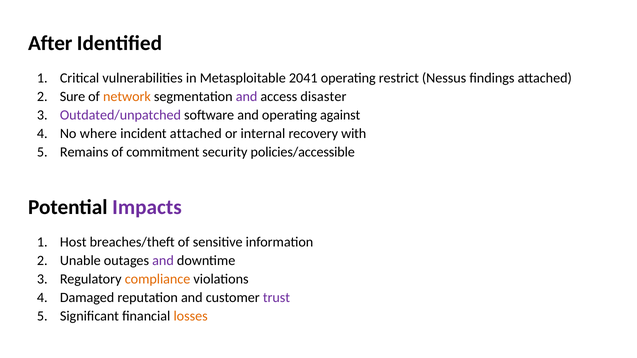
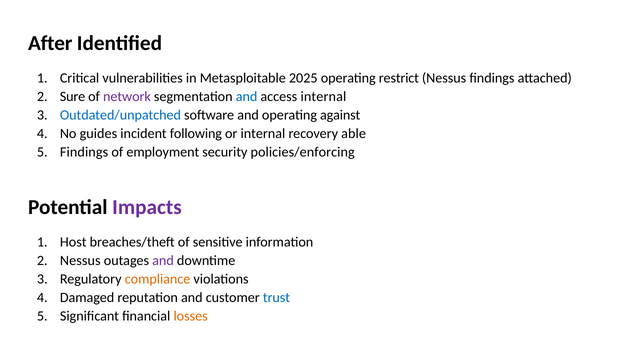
2041: 2041 -> 2025 (303, 78)
network colour: orange -> purple (127, 97)
and colour: purple -> blue (247, 97)
access disaster: disaster -> internal (323, 97)
Outdated/unpatched colour: purple -> blue (120, 115)
where: where -> guides (98, 134)
incident attached: attached -> following (196, 134)
with: with -> able (354, 134)
Remains: Remains -> Findings (84, 152)
commitment: commitment -> employment (163, 152)
policies/accessible: policies/accessible -> policies/enforcing (303, 152)
Unable: Unable -> Nessus (80, 261)
trust colour: purple -> blue (276, 298)
